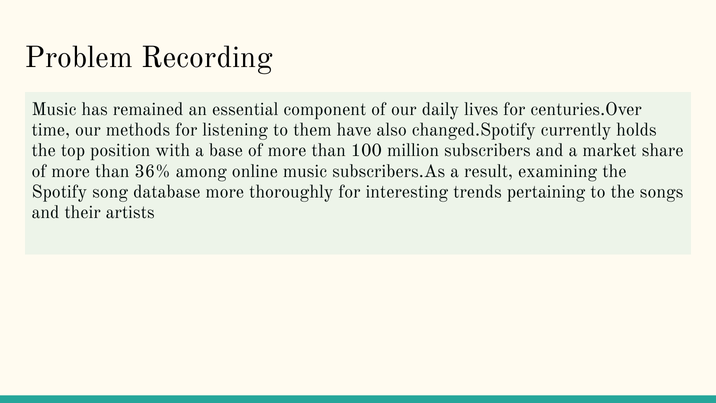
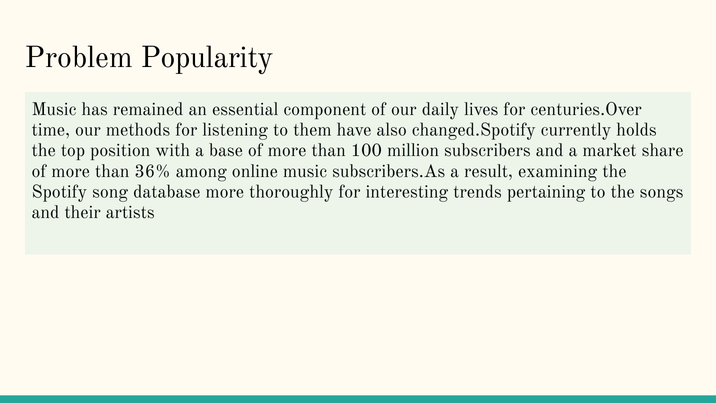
Recording: Recording -> Popularity (207, 57)
